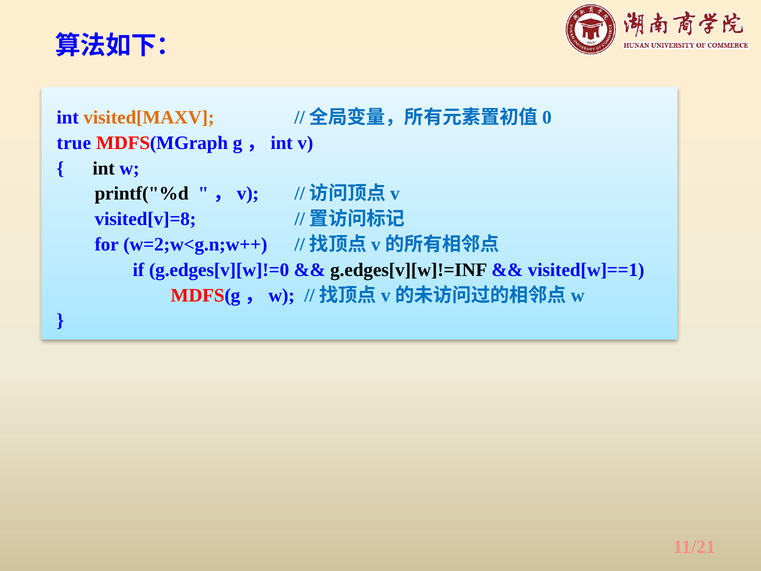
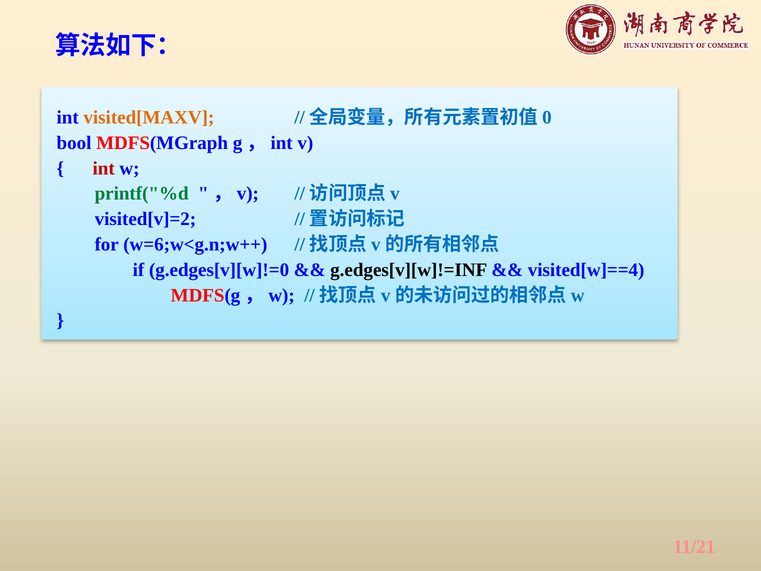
true: true -> bool (74, 143)
int colour: black -> red (104, 168)
printf("%d colour: black -> green (142, 194)
visited[v]=8: visited[v]=8 -> visited[v]=2 (145, 219)
w=2;w<g.n;w++: w=2;w<g.n;w++ -> w=6;w<g.n;w++ (195, 244)
visited[w]==1: visited[w]==1 -> visited[w]==4 (586, 270)
